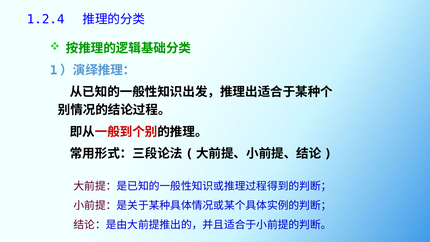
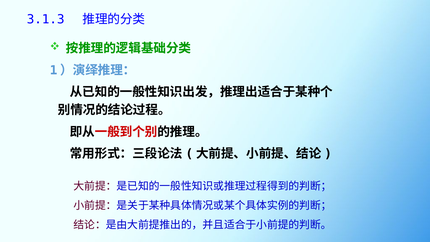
1.2.4: 1.2.4 -> 3.1.3 (46, 19)
